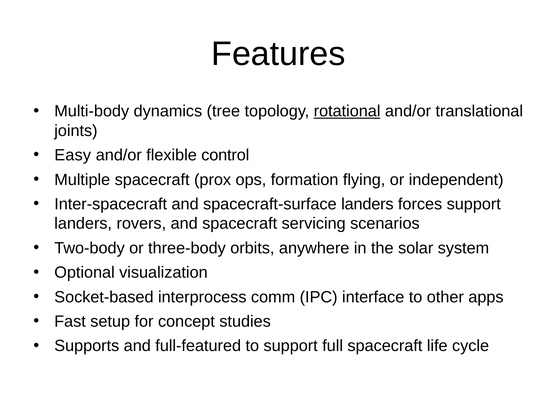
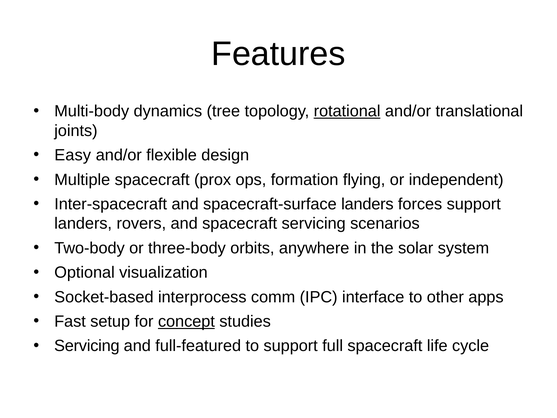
control: control -> design (225, 155)
concept underline: none -> present (186, 321)
Supports: Supports -> Servicing (87, 346)
